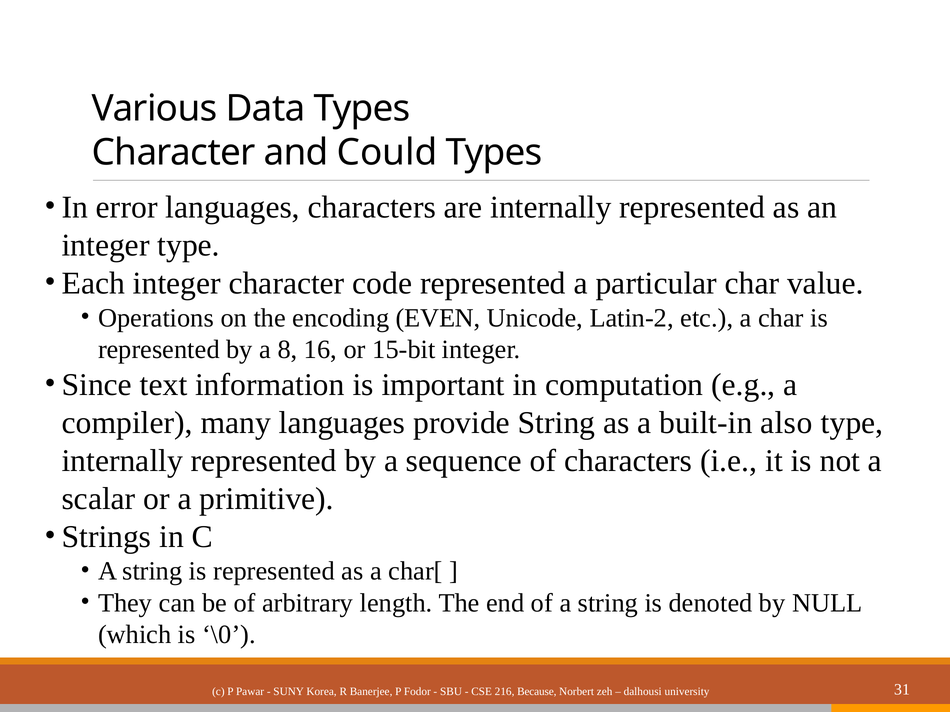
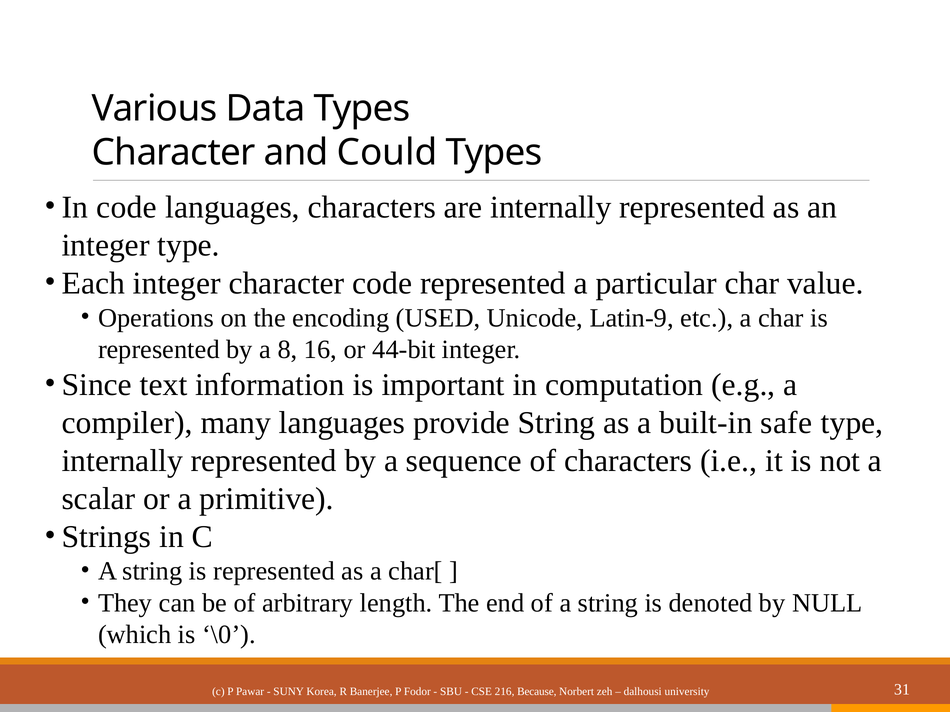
In error: error -> code (127, 208)
EVEN: EVEN -> USED (438, 318)
Latin-2: Latin-2 -> Latin-9 (632, 318)
15-bit: 15-bit -> 44-bit (404, 350)
also: also -> safe (786, 423)
